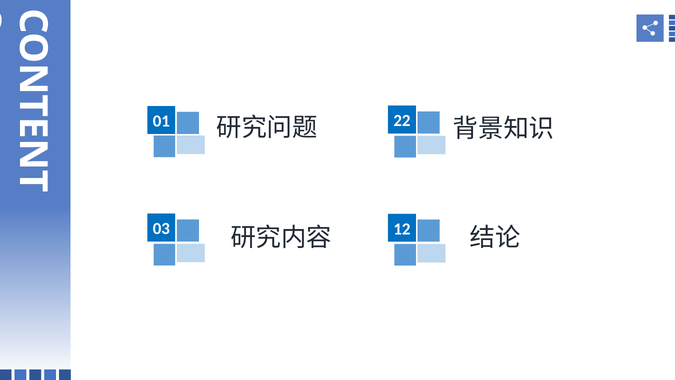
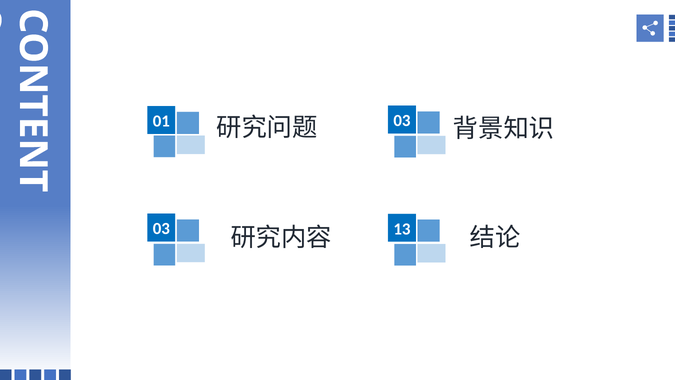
01 22: 22 -> 03 (402, 121)
12: 12 -> 13 (402, 229)
